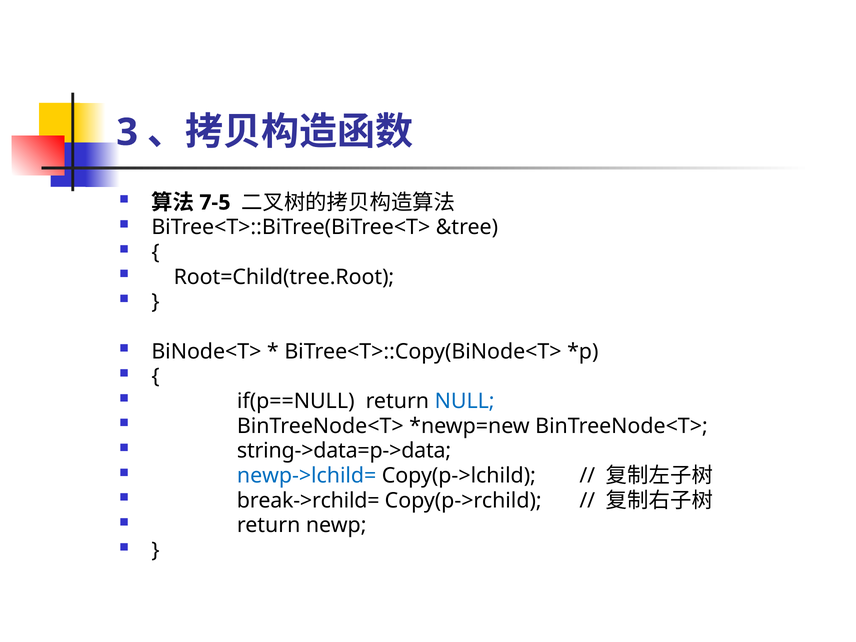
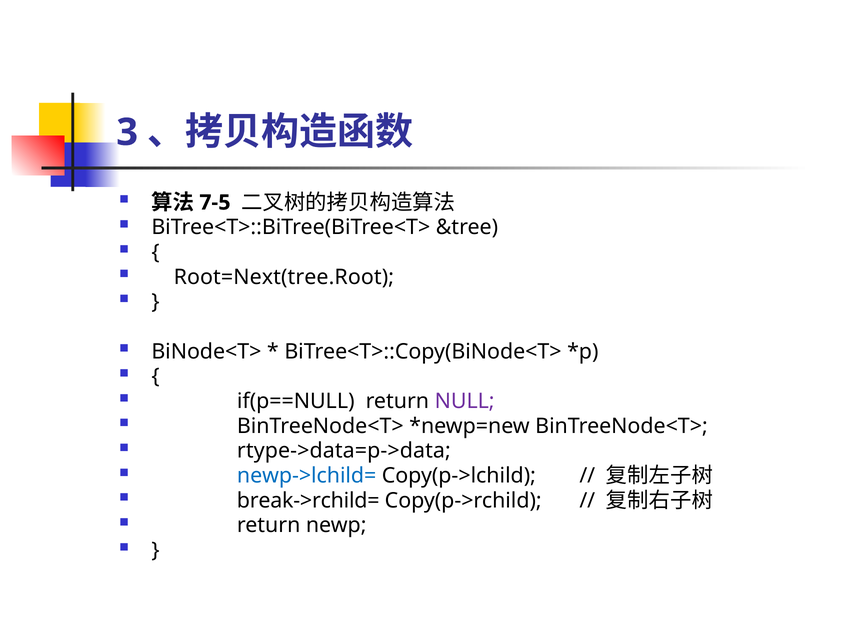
Root=Child(tree.Root: Root=Child(tree.Root -> Root=Next(tree.Root (284, 277)
NULL colour: blue -> purple (465, 401)
string->data=p->data: string->data=p->data -> rtype->data=p->data (344, 451)
